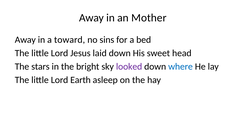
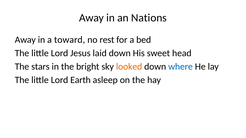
Mother: Mother -> Nations (149, 18)
sins: sins -> rest (107, 40)
looked colour: purple -> orange (129, 67)
